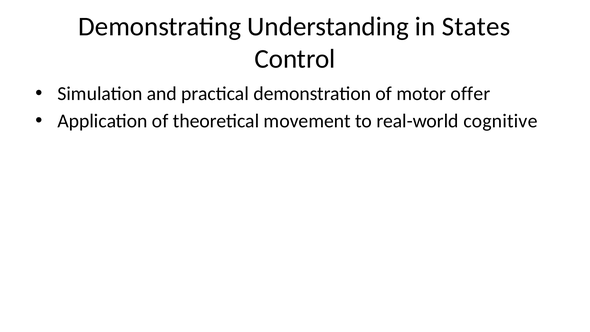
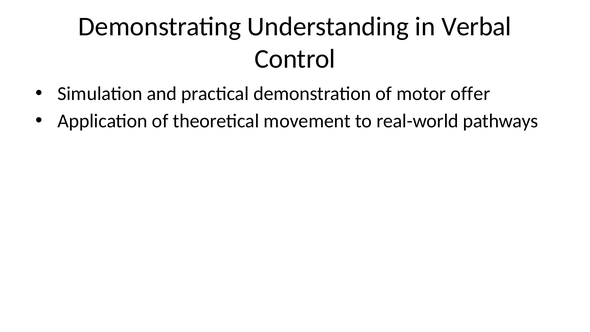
States: States -> Verbal (476, 27)
cognitive: cognitive -> pathways (501, 121)
